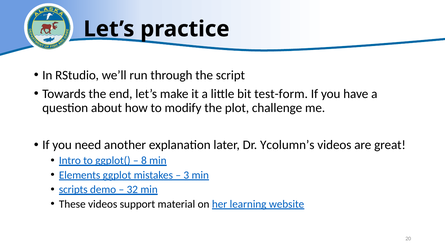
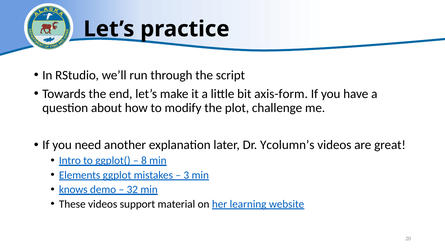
test-form: test-form -> axis-form (281, 94)
scripts: scripts -> knows (73, 190)
